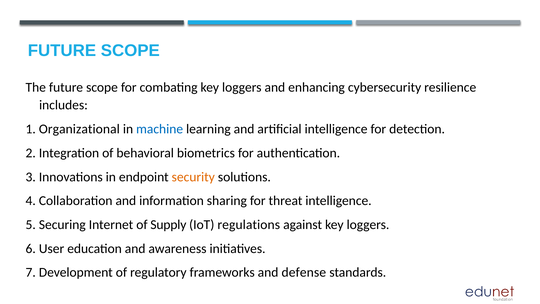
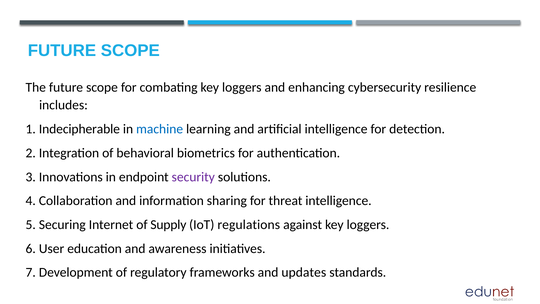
Organizational: Organizational -> Indecipherable (79, 129)
security colour: orange -> purple (193, 177)
defense: defense -> updates (304, 272)
